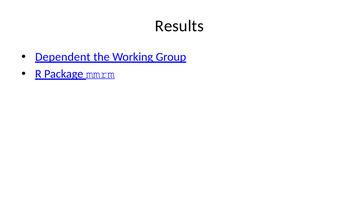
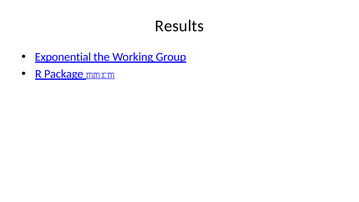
Dependent: Dependent -> Exponential (63, 57)
